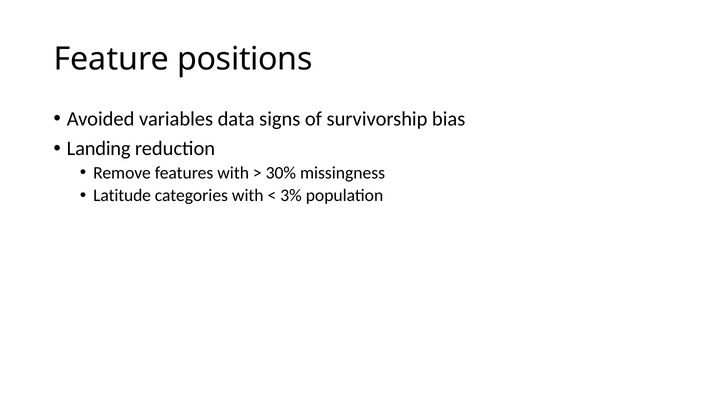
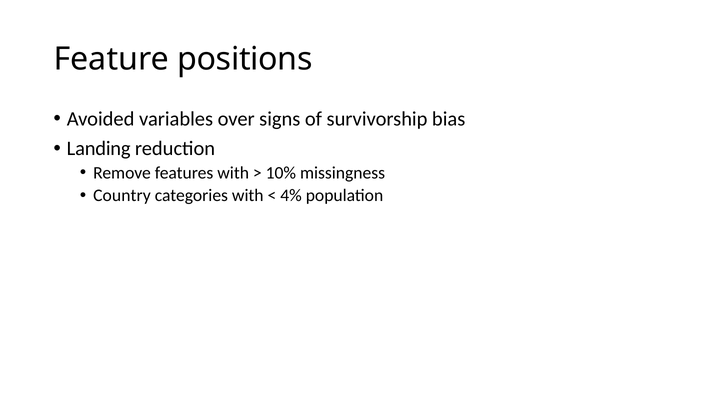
data: data -> over (236, 119)
30%: 30% -> 10% (281, 173)
Latitude: Latitude -> Country (122, 195)
3%: 3% -> 4% (291, 195)
